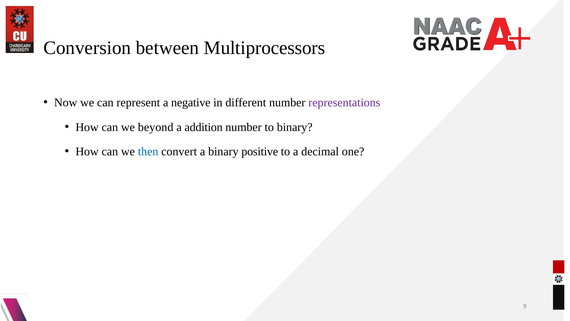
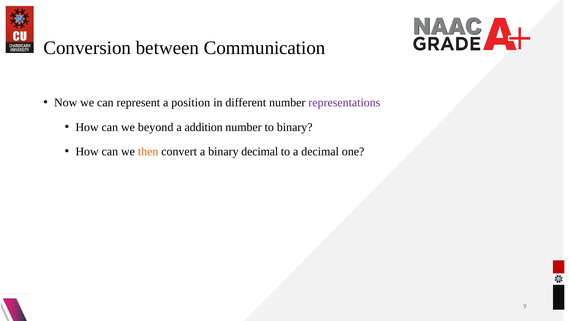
Multiprocessors: Multiprocessors -> Communication (265, 48)
negative: negative -> position (191, 103)
then colour: blue -> orange (148, 151)
binary positive: positive -> decimal (260, 151)
